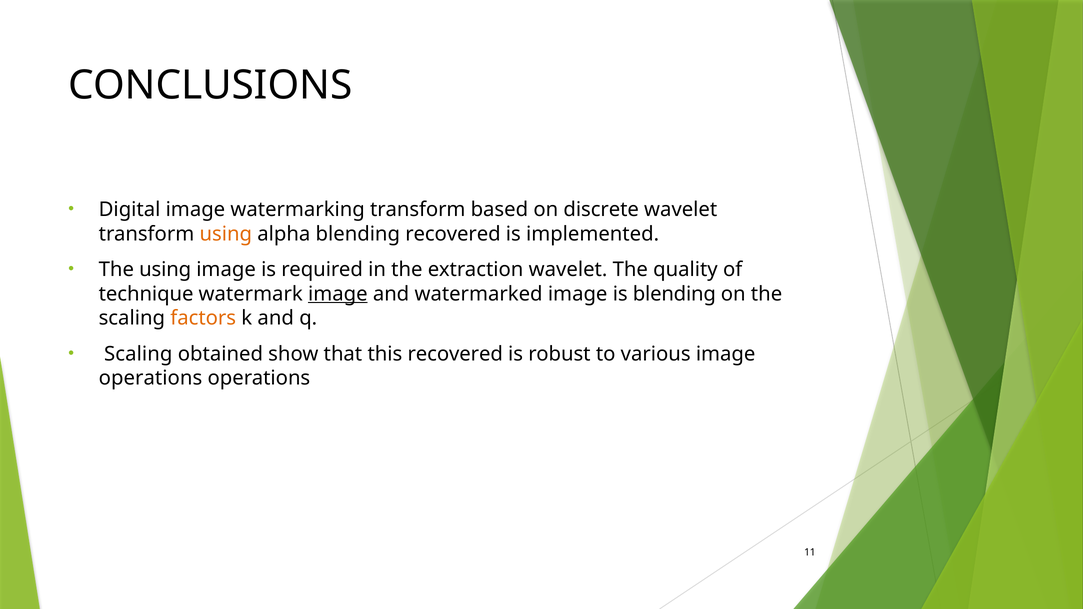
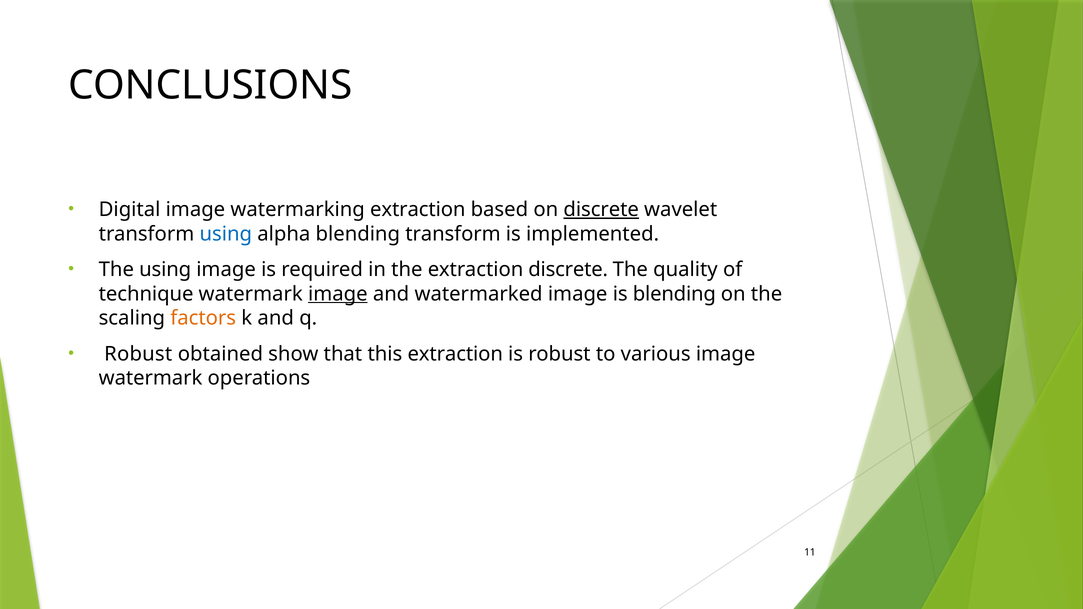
watermarking transform: transform -> extraction (418, 210)
discrete underline: none -> present (601, 210)
using colour: orange -> blue (226, 234)
blending recovered: recovered -> transform (453, 234)
extraction wavelet: wavelet -> discrete (568, 270)
Scaling: Scaling -> Robust (138, 354)
this recovered: recovered -> extraction (455, 354)
operations: operations -> watermark (151, 378)
